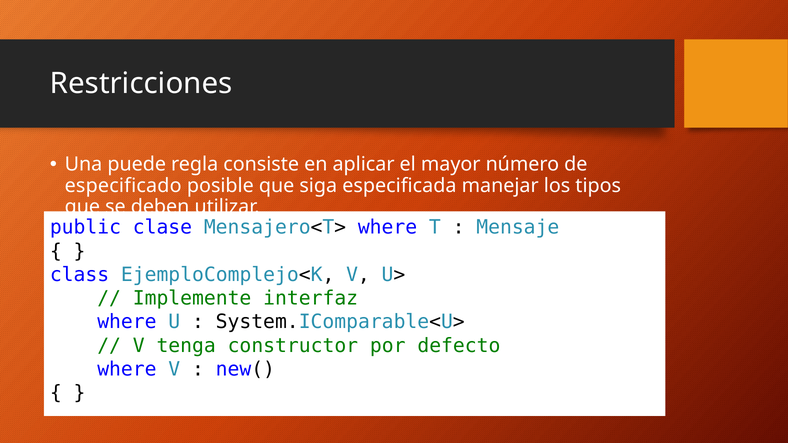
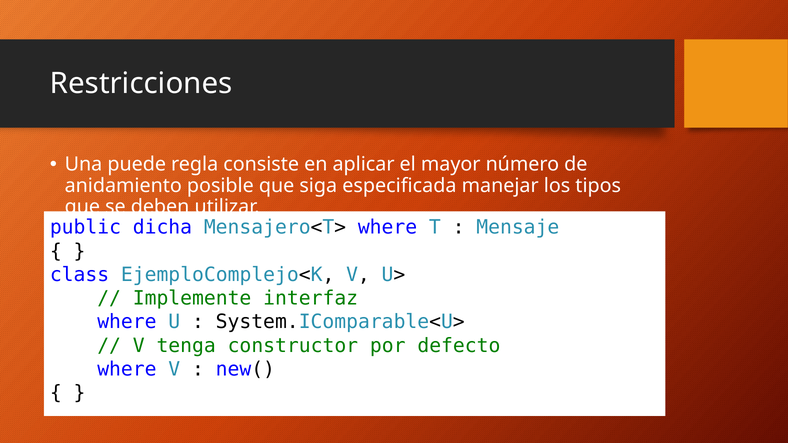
especificado: especificado -> anidamiento (123, 186)
clase: clase -> dicha (162, 228)
